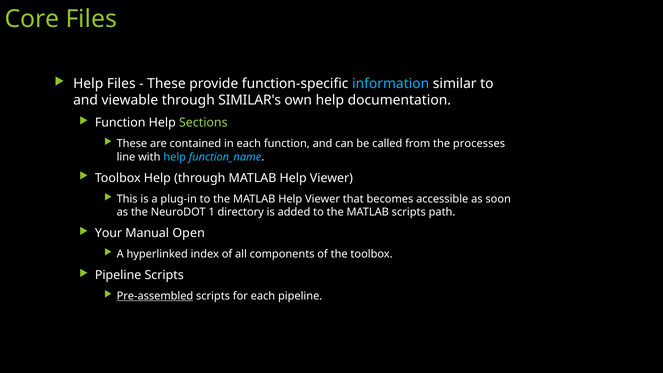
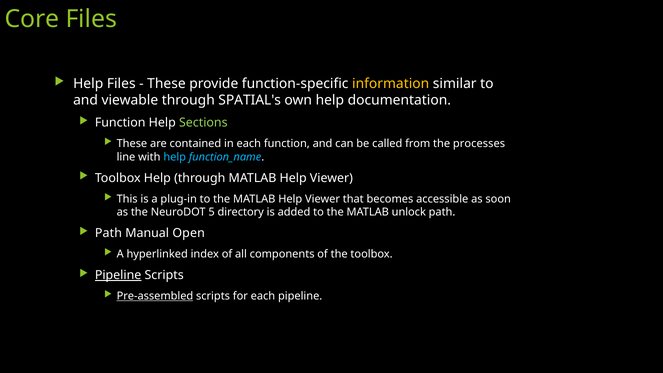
information colour: light blue -> yellow (391, 84)
SIMILAR's: SIMILAR's -> SPATIAL's (250, 100)
1: 1 -> 5 (212, 212)
MATLAB scripts: scripts -> unlock (409, 212)
Your: Your -> Path (108, 233)
Pipeline underline: none -> present (118, 275)
